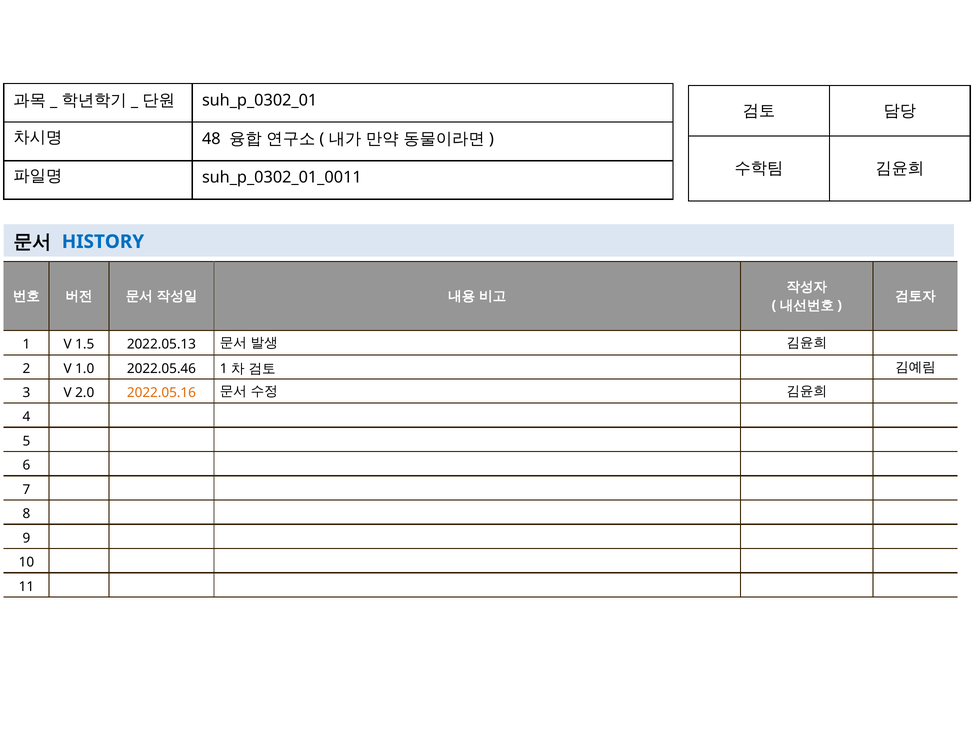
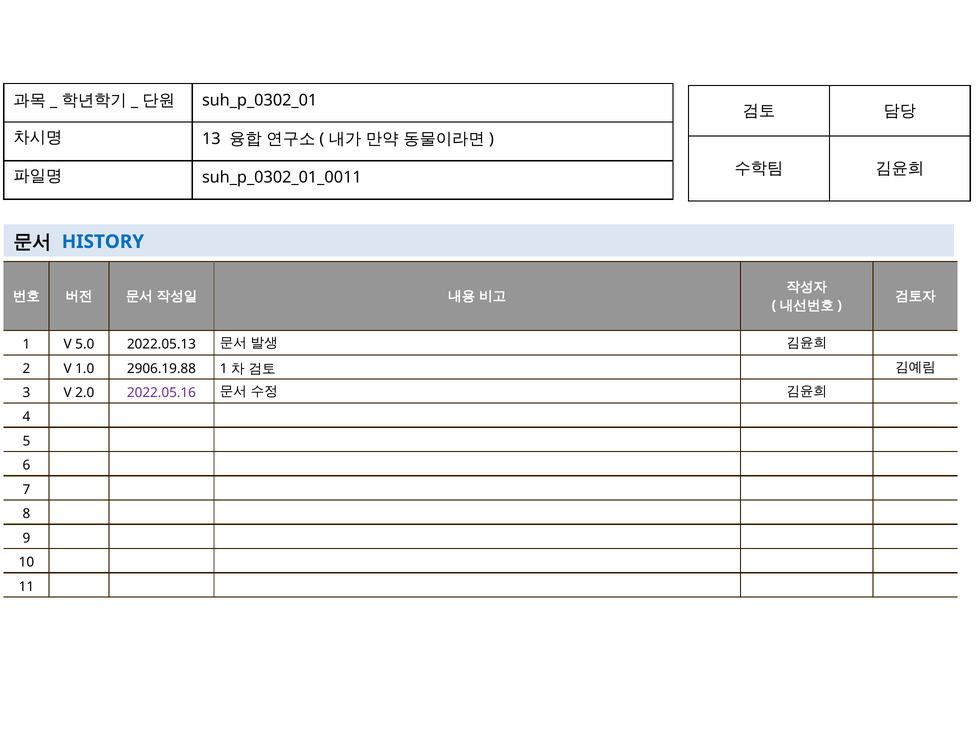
48: 48 -> 13 (211, 139)
1.5: 1.5 -> 5.0 (85, 344)
2022.05.46: 2022.05.46 -> 2906.19.88 (161, 369)
2022.05.16 colour: orange -> purple (161, 393)
